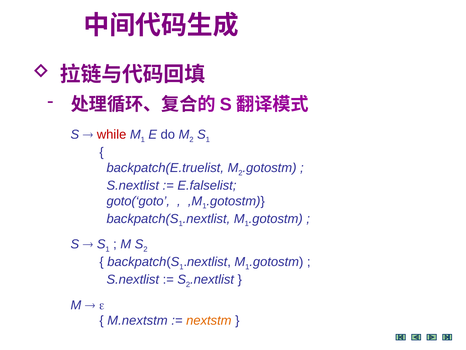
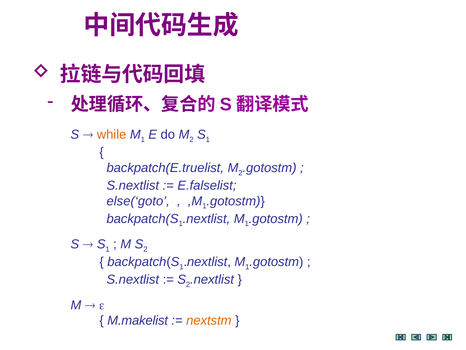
while colour: red -> orange (112, 134)
goto(‘goto: goto(‘goto -> else(‘goto (138, 201)
M.nextstm: M.nextstm -> M.makelist (138, 320)
